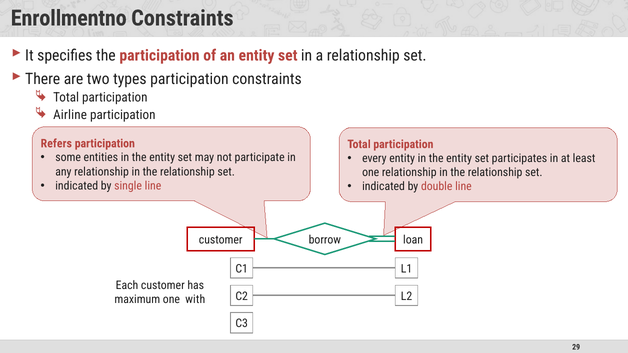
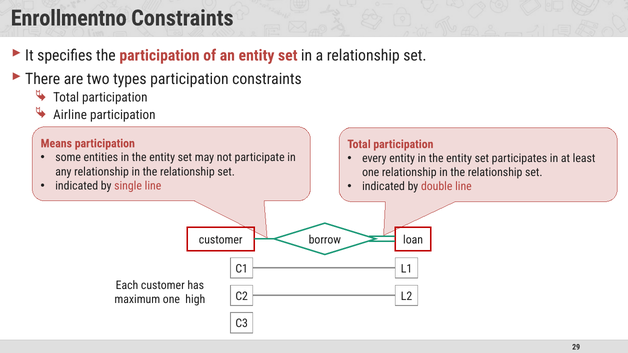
Refers: Refers -> Means (56, 144)
with: with -> high (195, 300)
